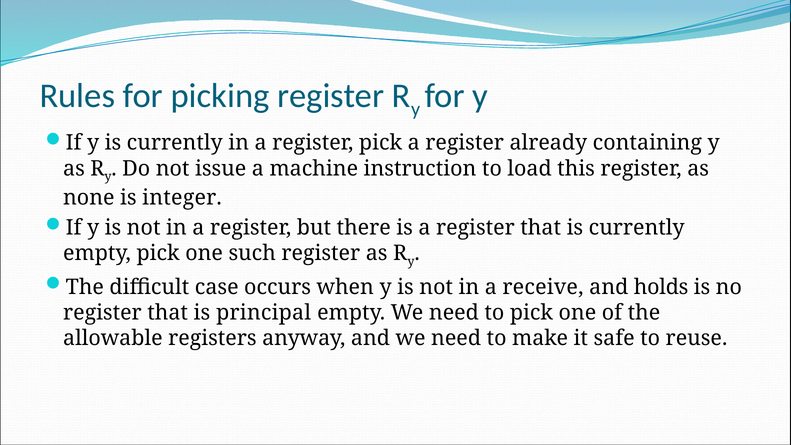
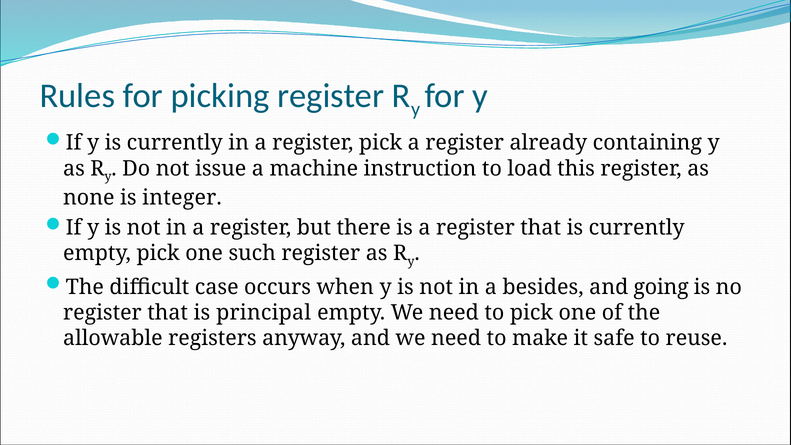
receive: receive -> besides (543, 287)
holds: holds -> going (661, 287)
